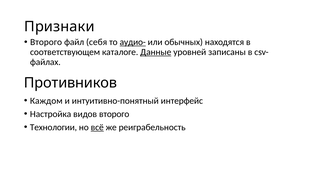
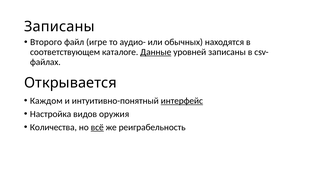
Признаки: Признаки -> Записаны (59, 27)
себя: себя -> игре (97, 42)
аудио- underline: present -> none (133, 42)
Противников: Противников -> Открывается (70, 83)
интерфейс underline: none -> present (182, 101)
видов второго: второго -> оружия (114, 114)
Технологии: Технологии -> Количества (53, 128)
